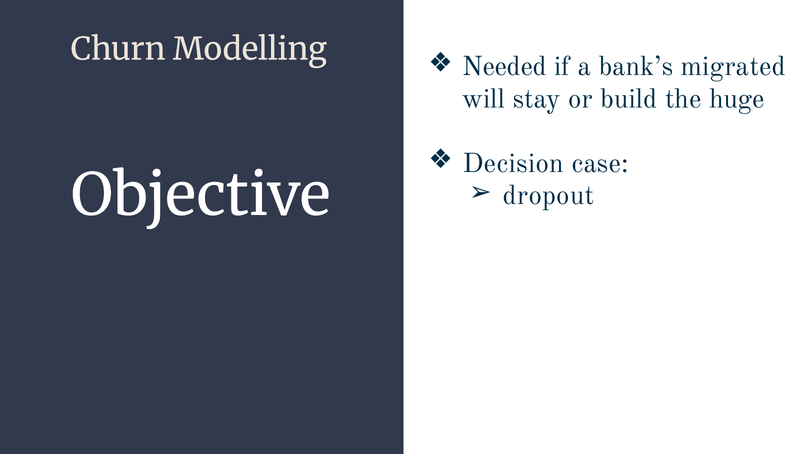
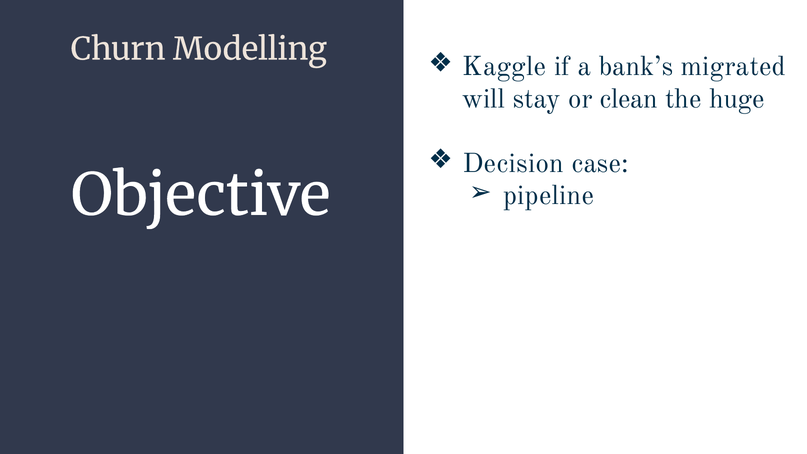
Needed: Needed -> Kaggle (504, 66)
build: build -> clean (629, 99)
dropout: dropout -> pipeline (549, 196)
